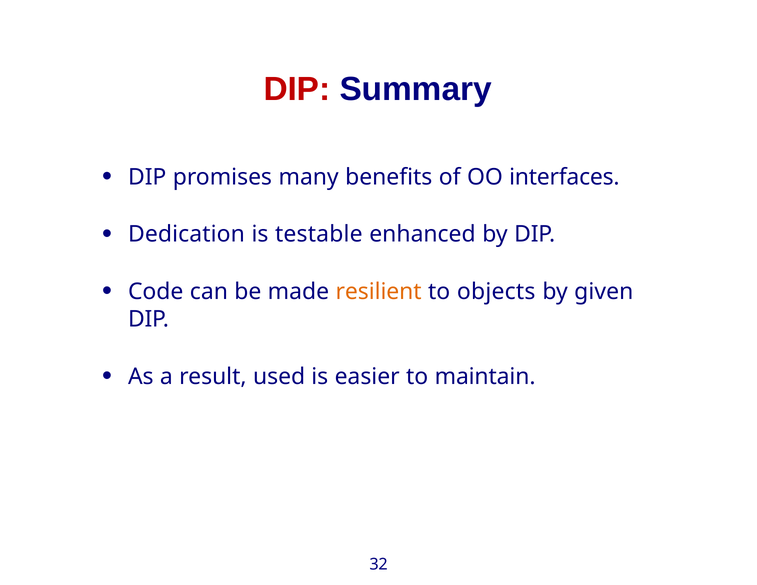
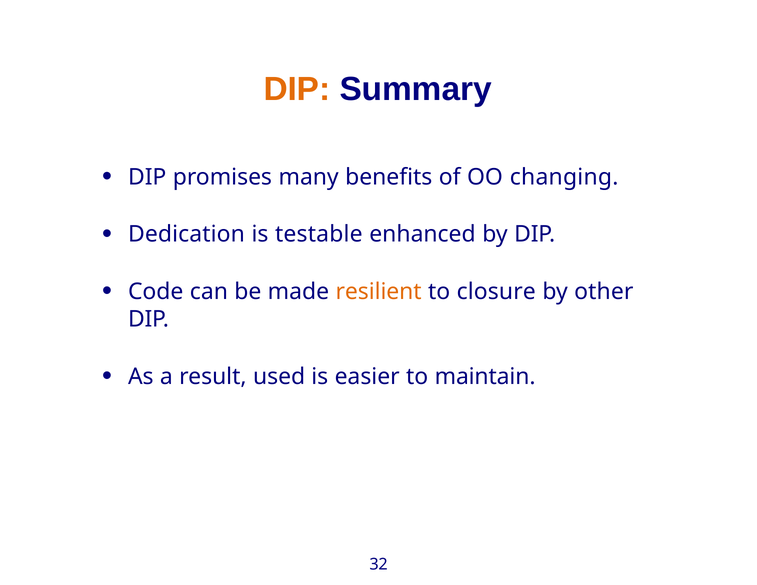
DIP colour: red -> orange (297, 89)
interfaces: interfaces -> changing (564, 177)
objects: objects -> closure (496, 292)
given: given -> other (604, 292)
